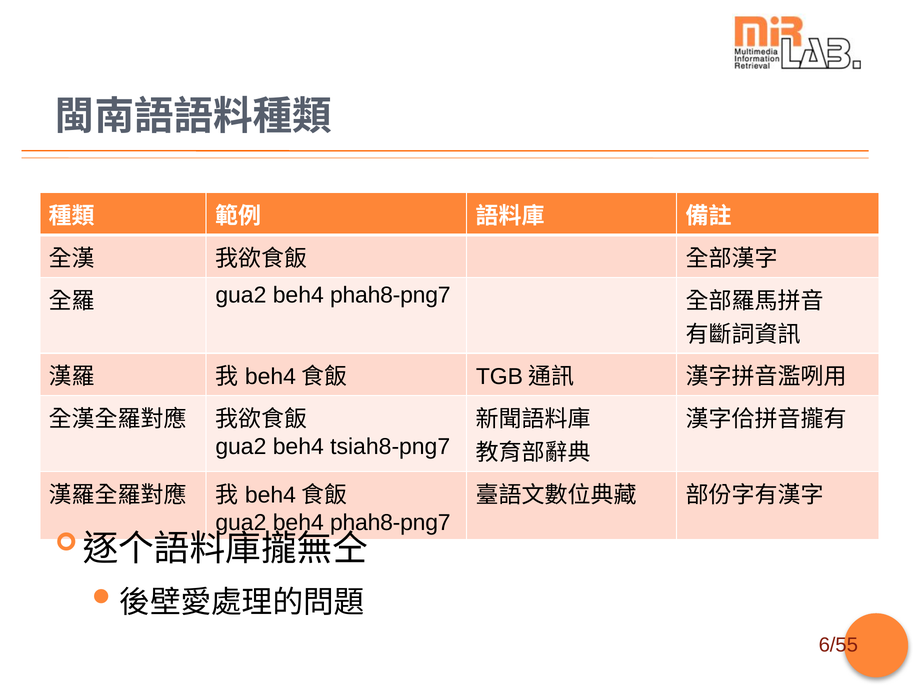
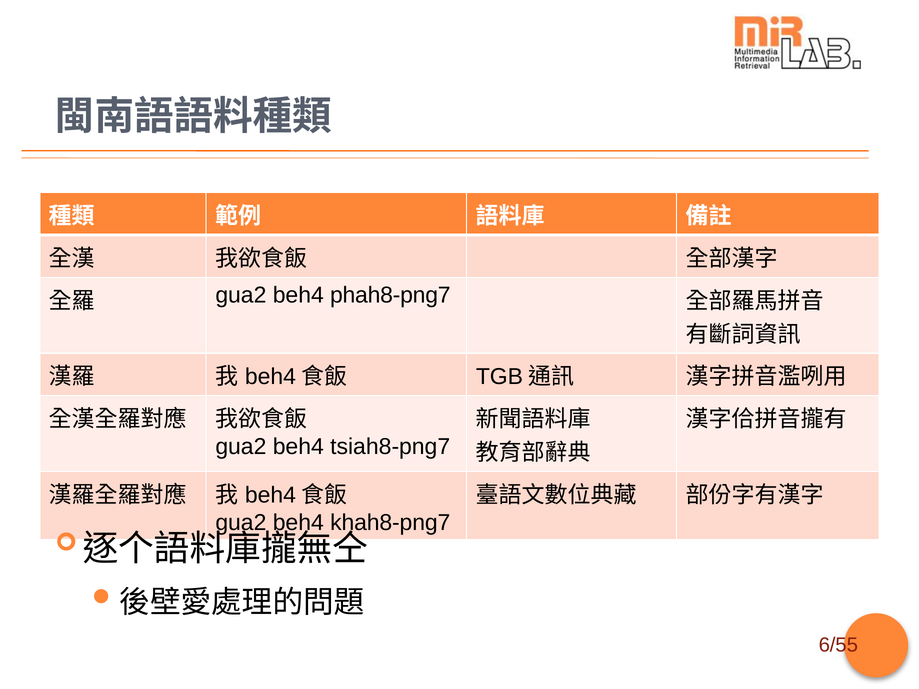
phah8-png7: phah8-png7 -> khah8-png7 (390, 523)
